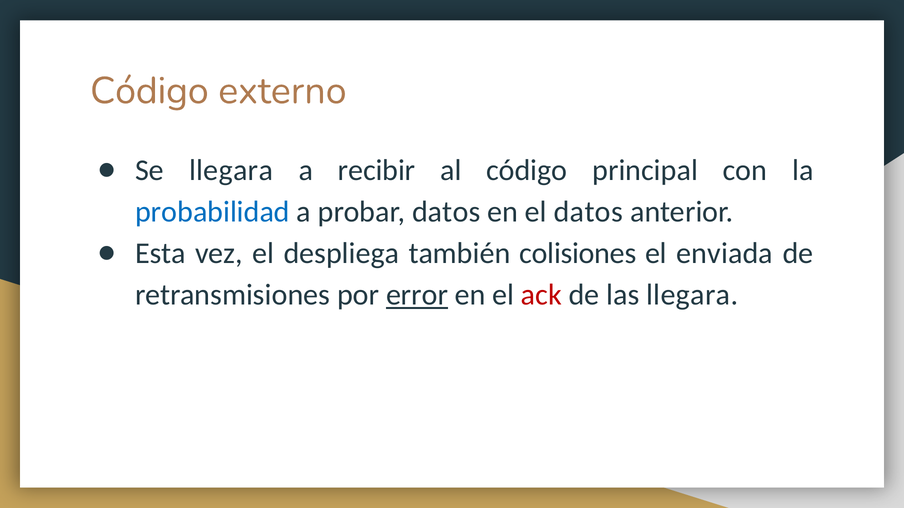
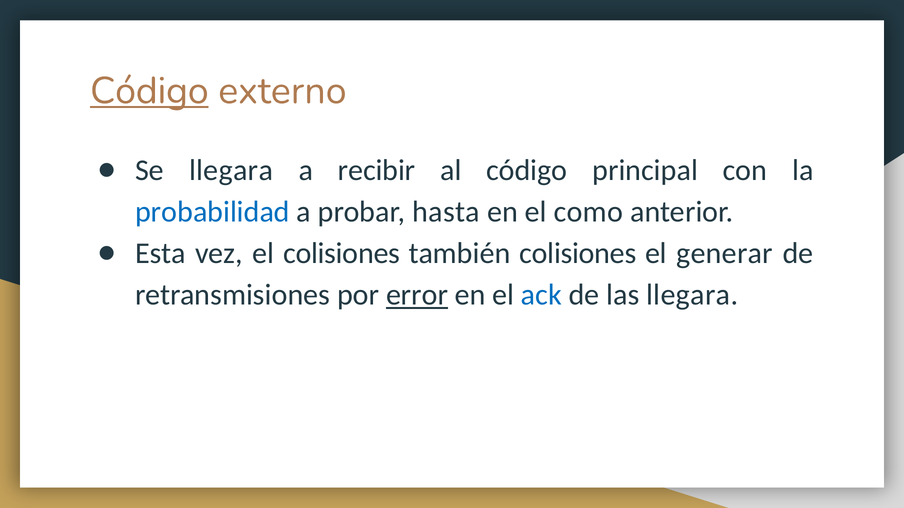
Código underline: none -> present (149, 91)
probar datos: datos -> hasta (446, 212)
el datos: datos -> como (588, 212)
el despliega: despliega -> colisiones (342, 254)
enviada: enviada -> generar (725, 254)
ack colour: red -> blue (541, 295)
